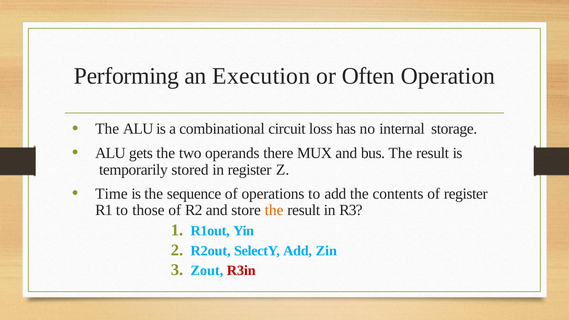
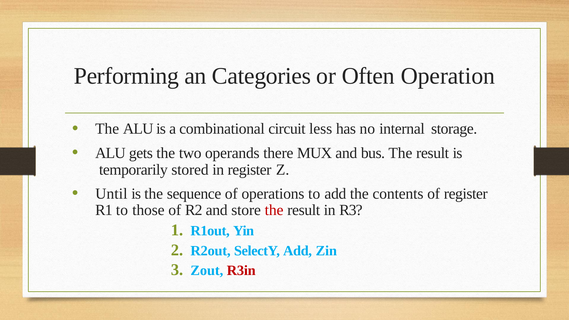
Execution: Execution -> Categories (262, 76)
loss: loss -> less (321, 129)
Time: Time -> Until (111, 194)
the colour: orange -> red (274, 210)
